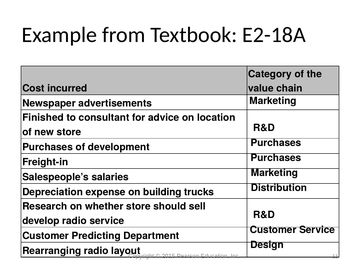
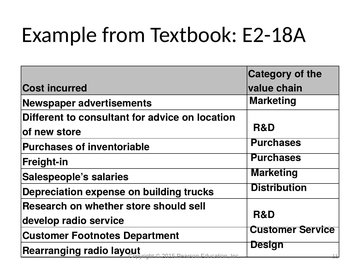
Finished: Finished -> Different (43, 118)
development: development -> inventoriable (119, 147)
Predicting: Predicting -> Footnotes (96, 236)
